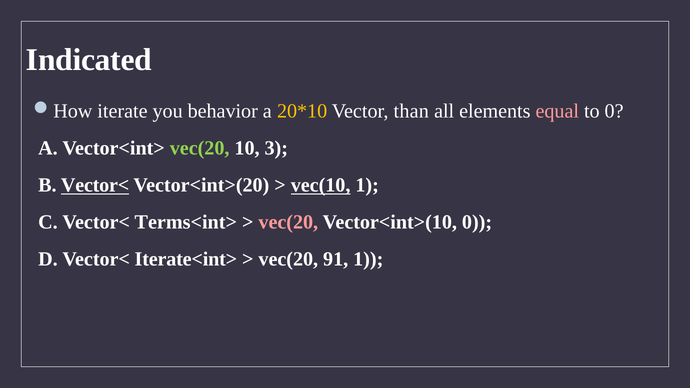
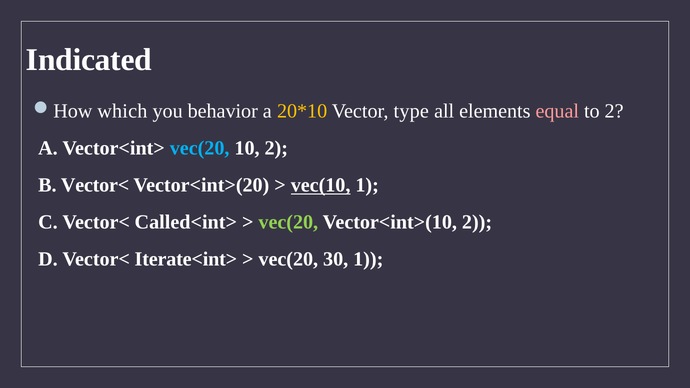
iterate: iterate -> which (122, 111)
than: than -> type (411, 111)
to 0: 0 -> 2 (614, 111)
vec(20 colour: light green -> light blue (200, 148)
10 3: 3 -> 2 (276, 148)
Vector< underline: present -> none (95, 185)
Terms<int>: Terms<int> -> Called<int> (186, 222)
vec(20 colour: pink -> light green (288, 222)
Vector<int>(10 0: 0 -> 2 (477, 222)
91: 91 -> 30 (336, 259)
